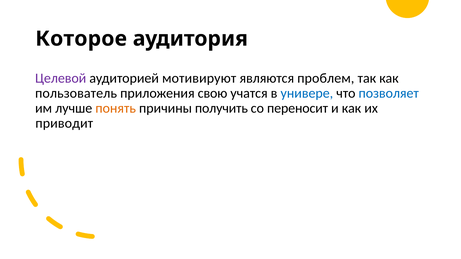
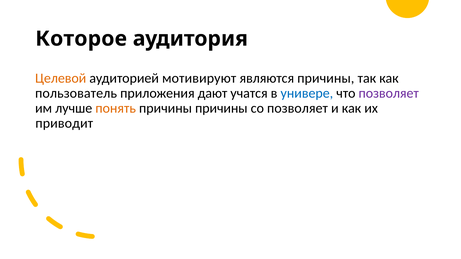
Целевой colour: purple -> orange (61, 78)
являются проблем: проблем -> причины (326, 78)
свою: свою -> дают (213, 93)
позволяет colour: blue -> purple (389, 93)
причины получить: получить -> причины (221, 108)
со переносит: переносит -> позволяет (298, 108)
